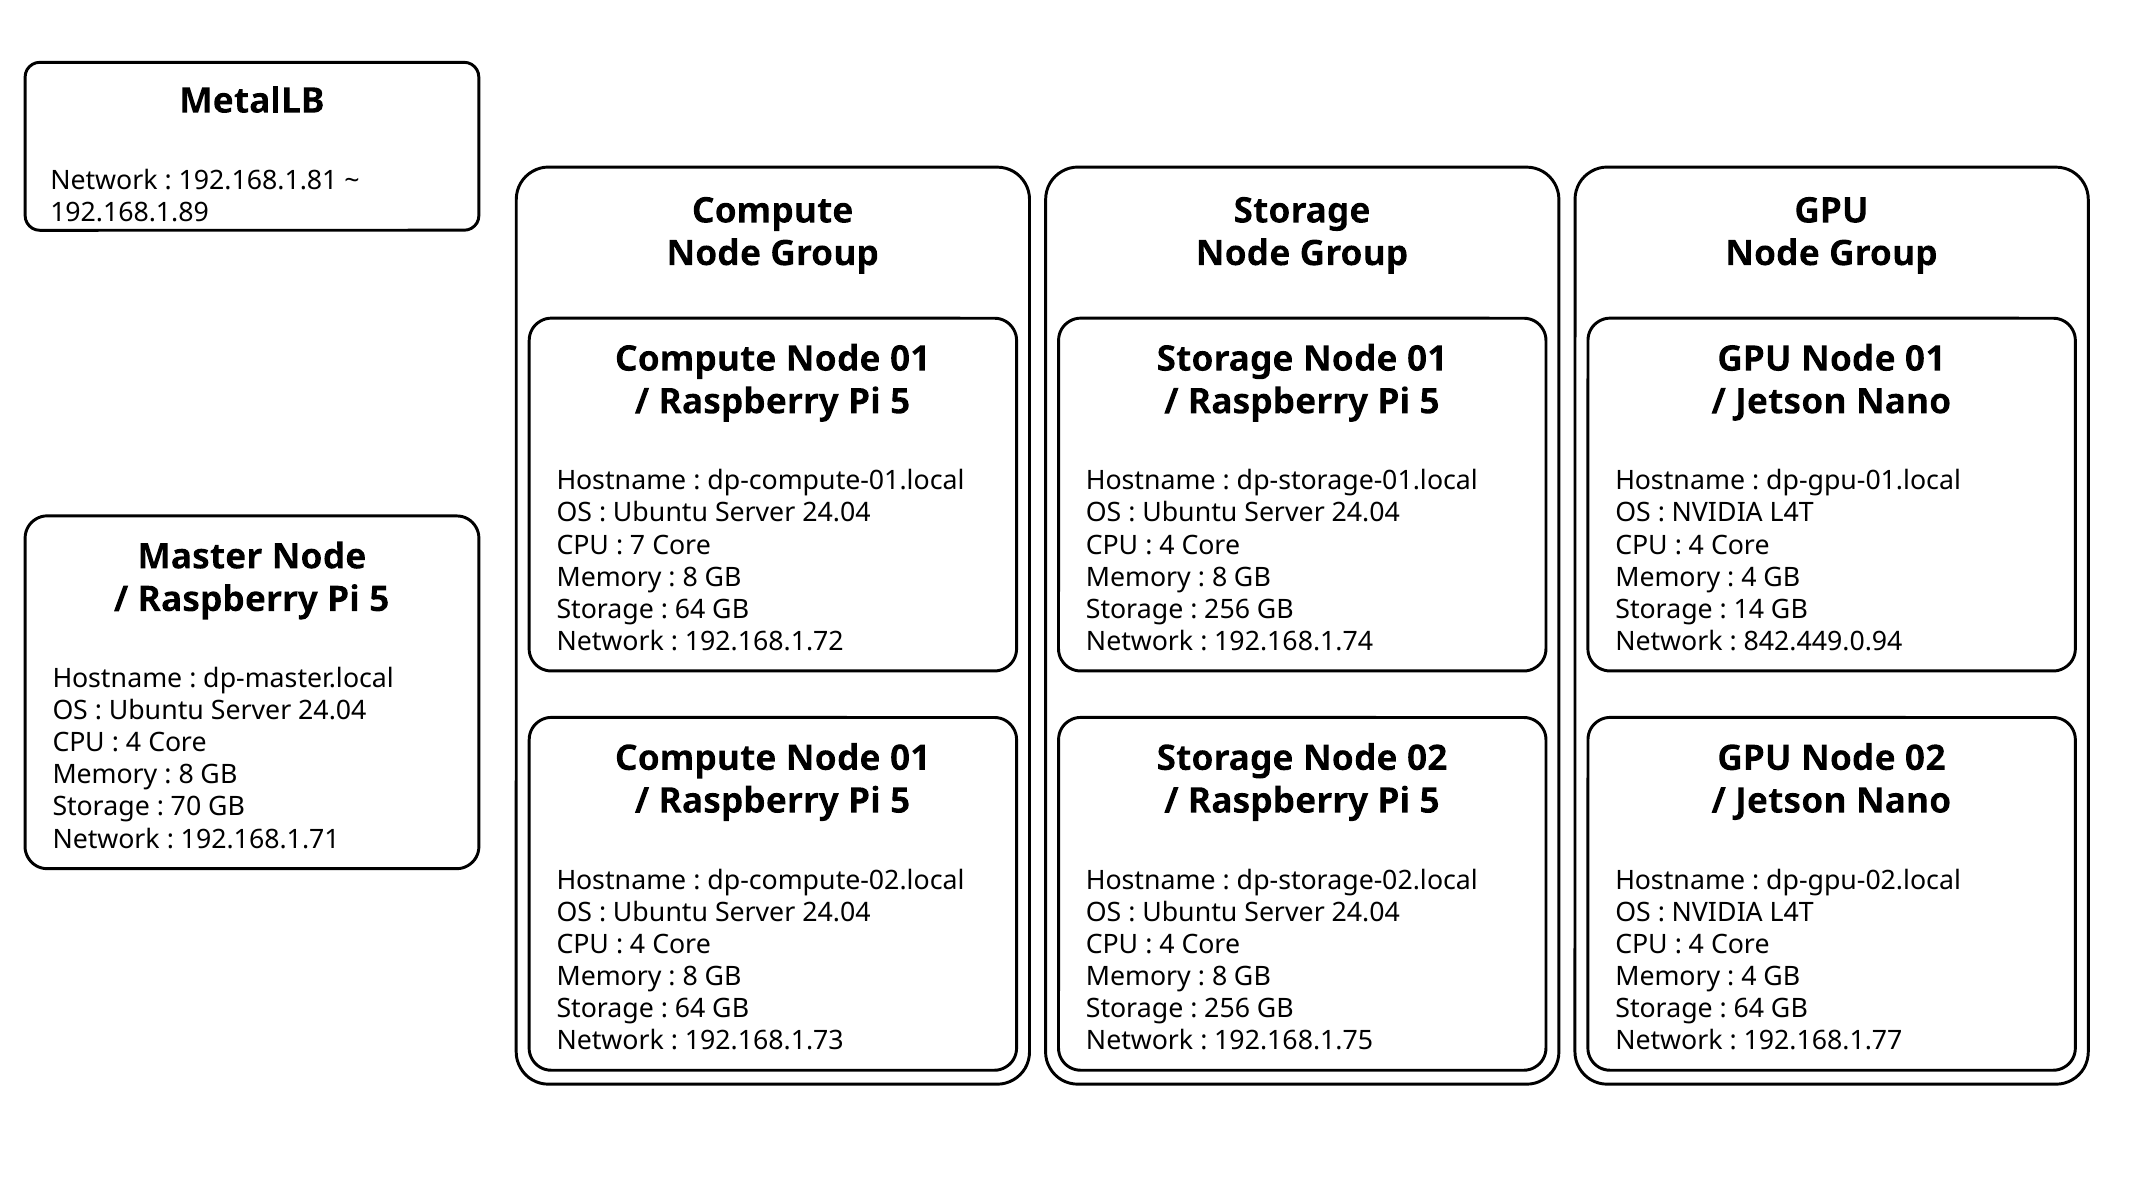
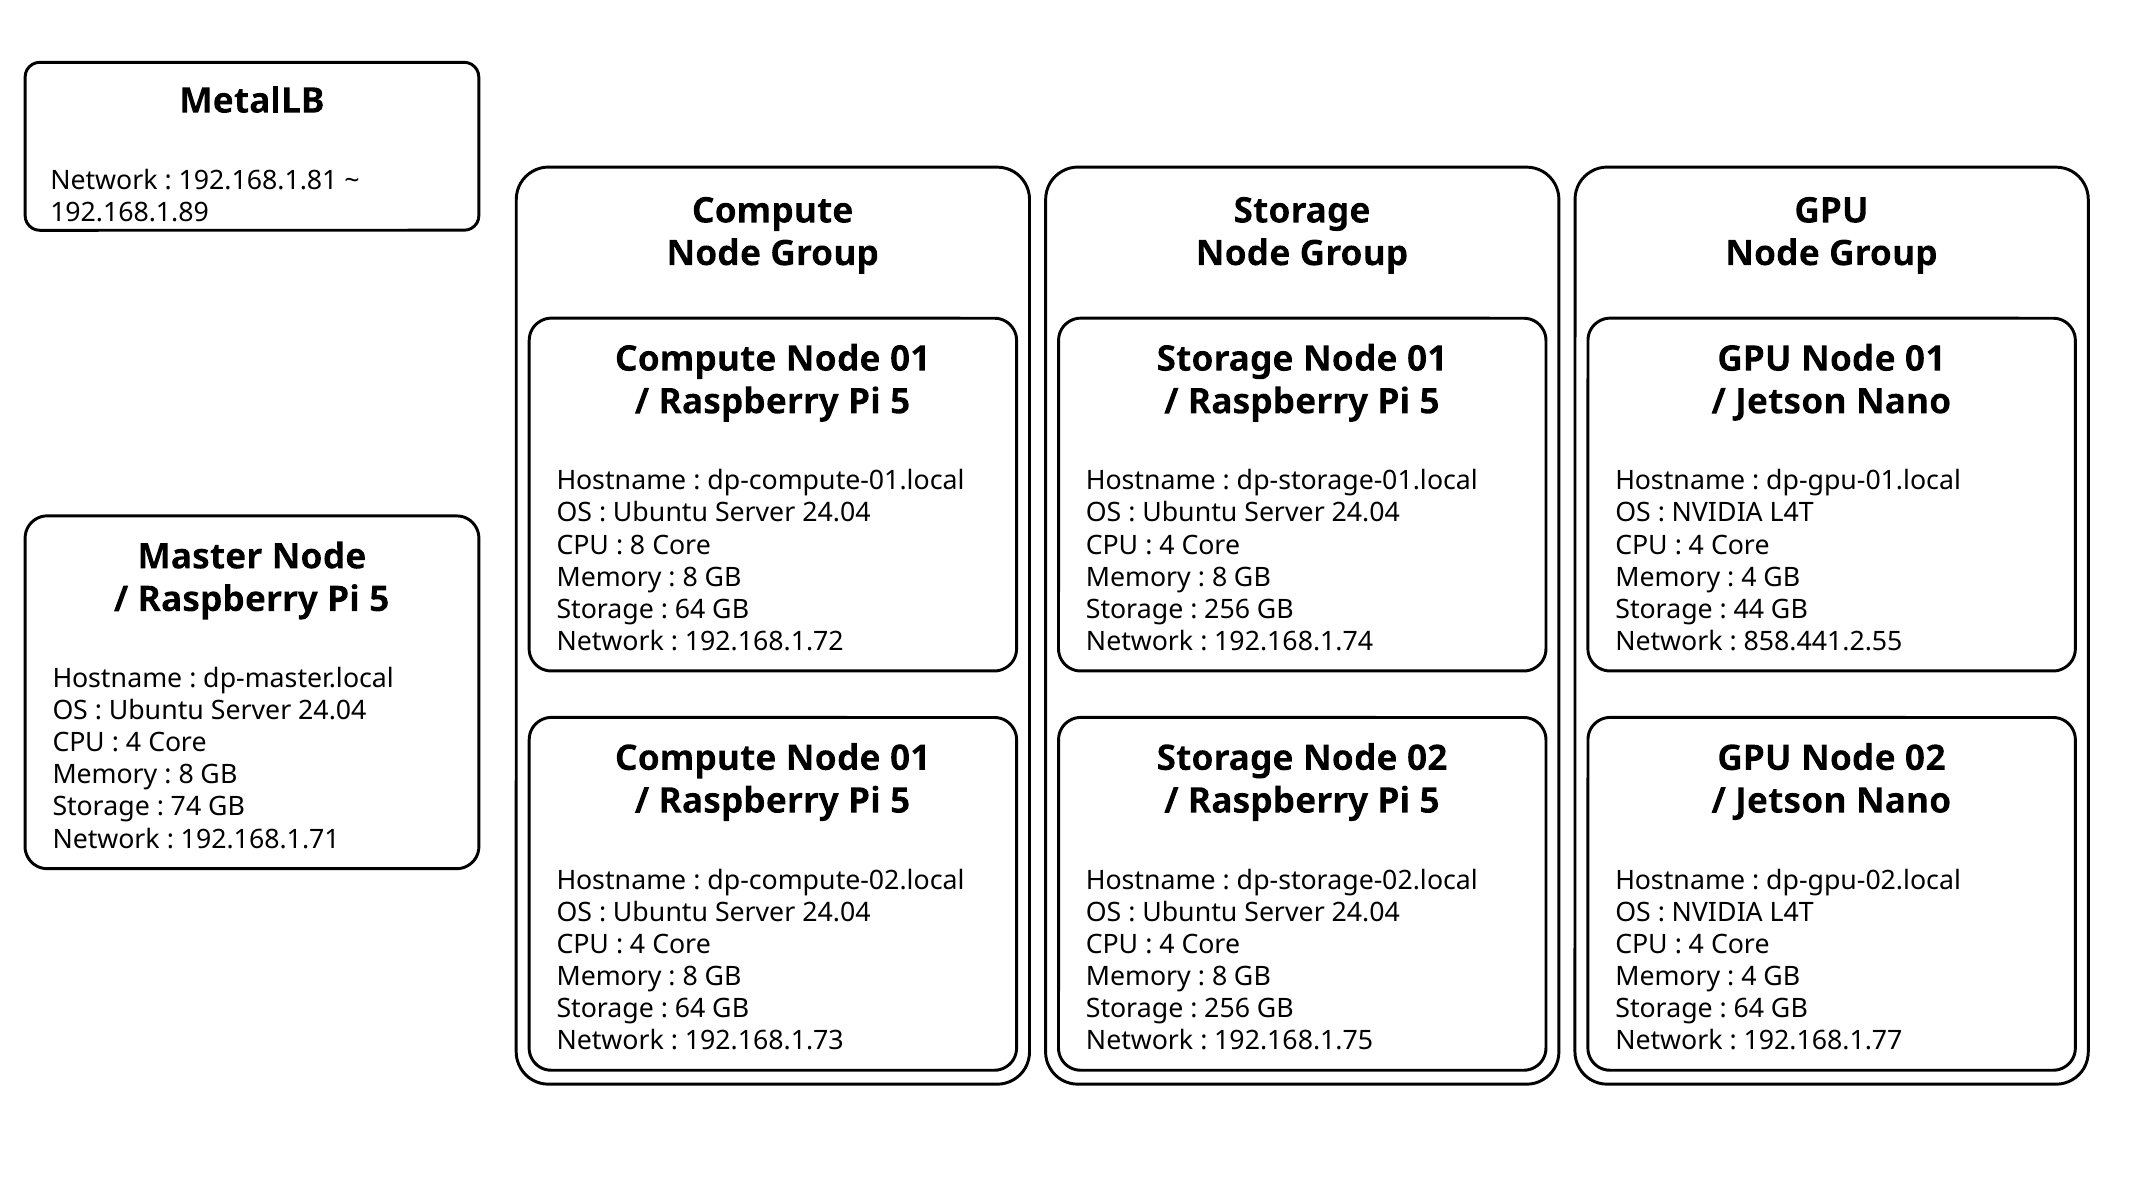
7: 7 -> 8 (638, 545)
14: 14 -> 44 (1749, 610)
842.449.0.94: 842.449.0.94 -> 858.441.2.55 (1823, 642)
70: 70 -> 74 (186, 807)
